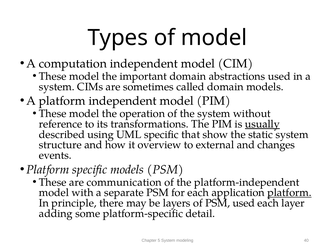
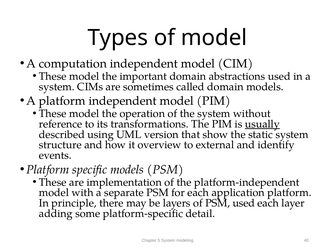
UML specific: specific -> version (161, 134)
changes: changes -> identify (276, 144)
communication: communication -> implementation (124, 182)
platform underline: present -> none (289, 192)
